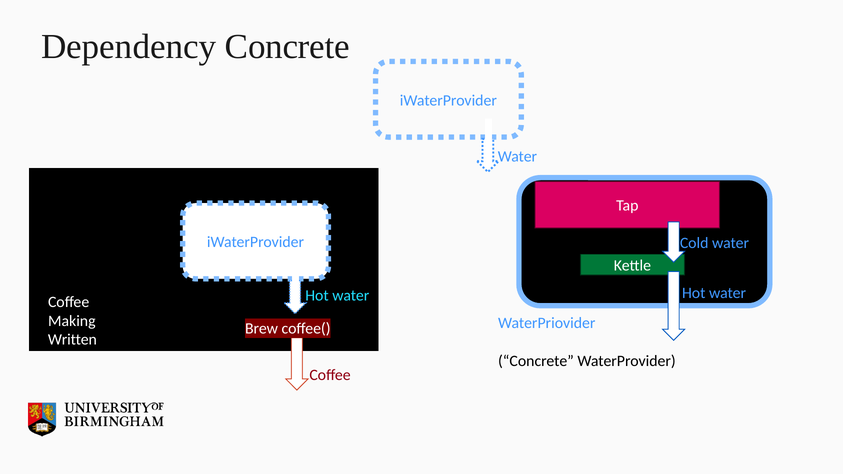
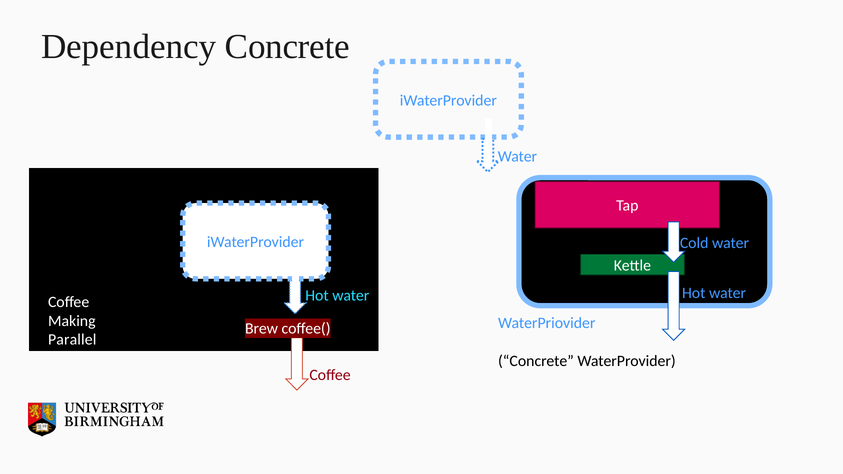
Written: Written -> Parallel (72, 340)
